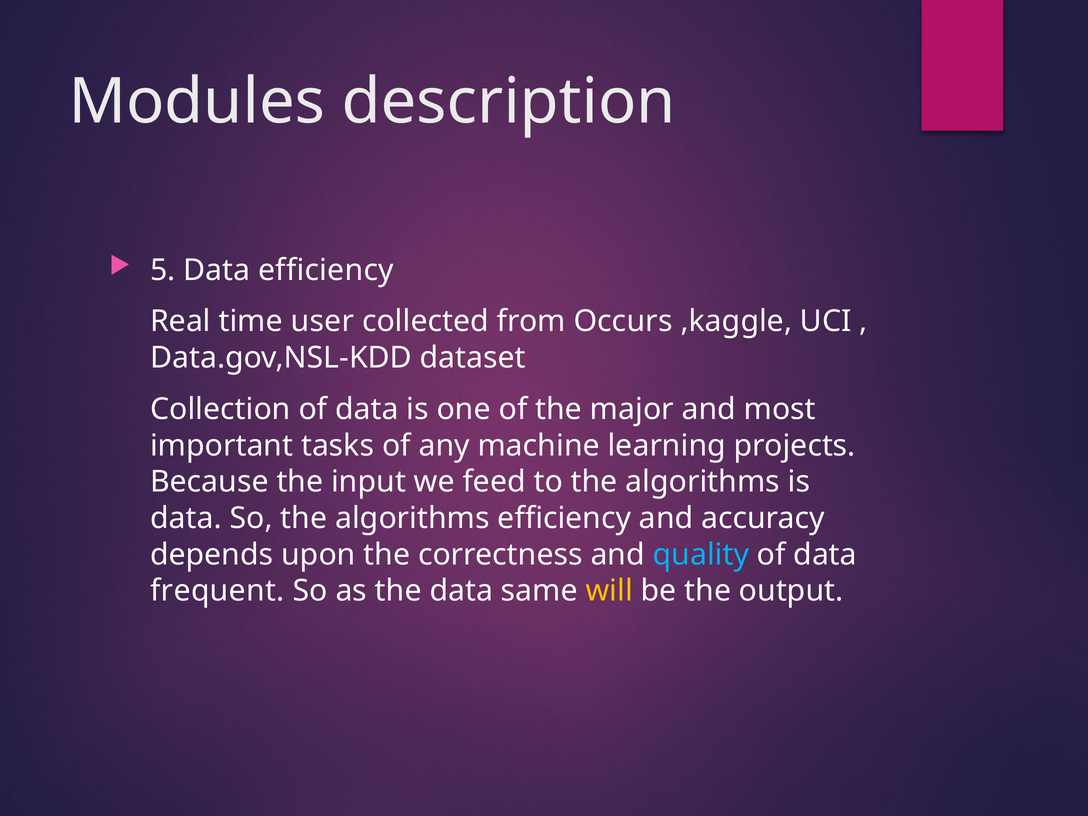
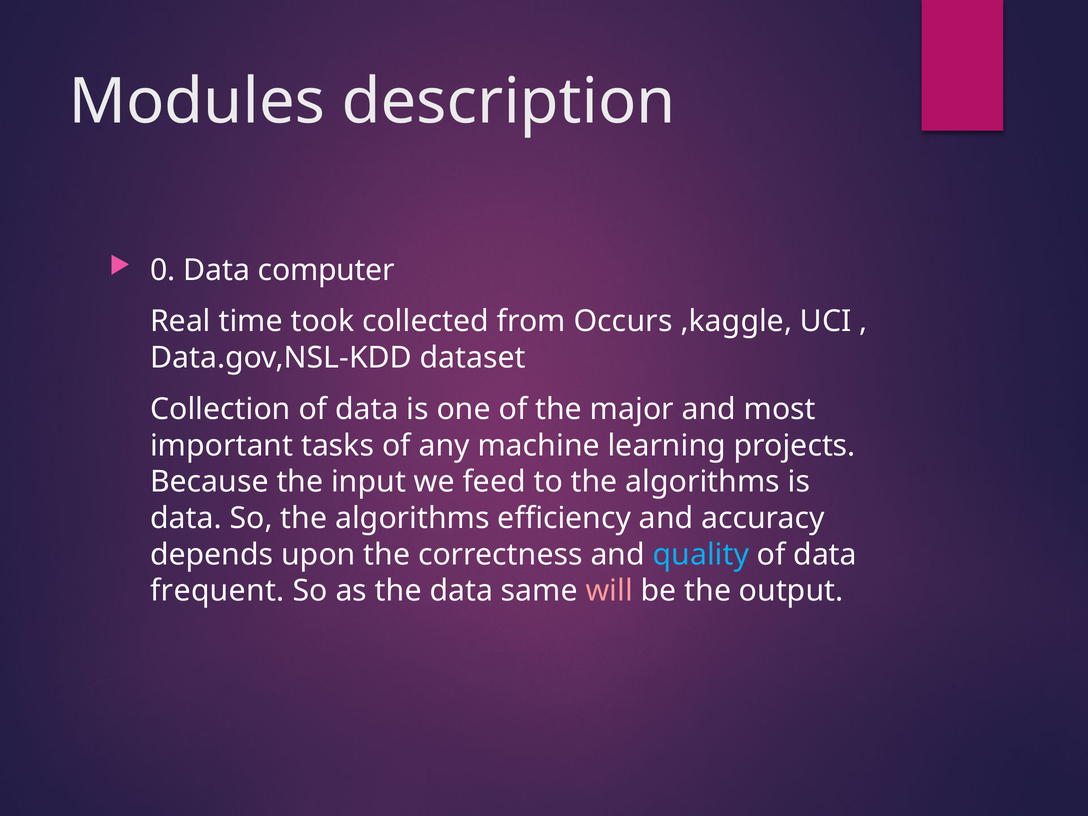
5: 5 -> 0 (163, 270)
Data efficiency: efficiency -> computer (326, 270)
user: user -> took (322, 321)
will colour: yellow -> pink (609, 591)
